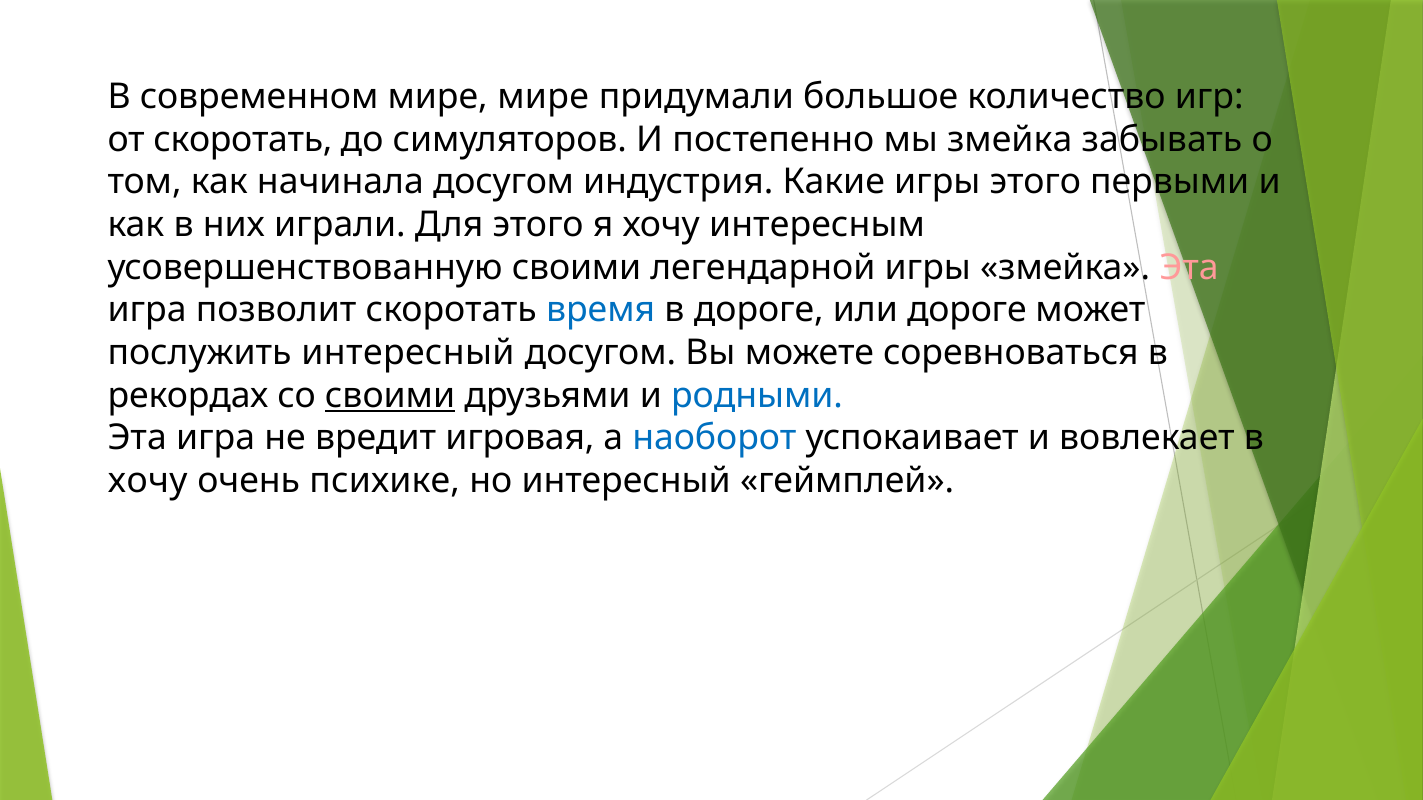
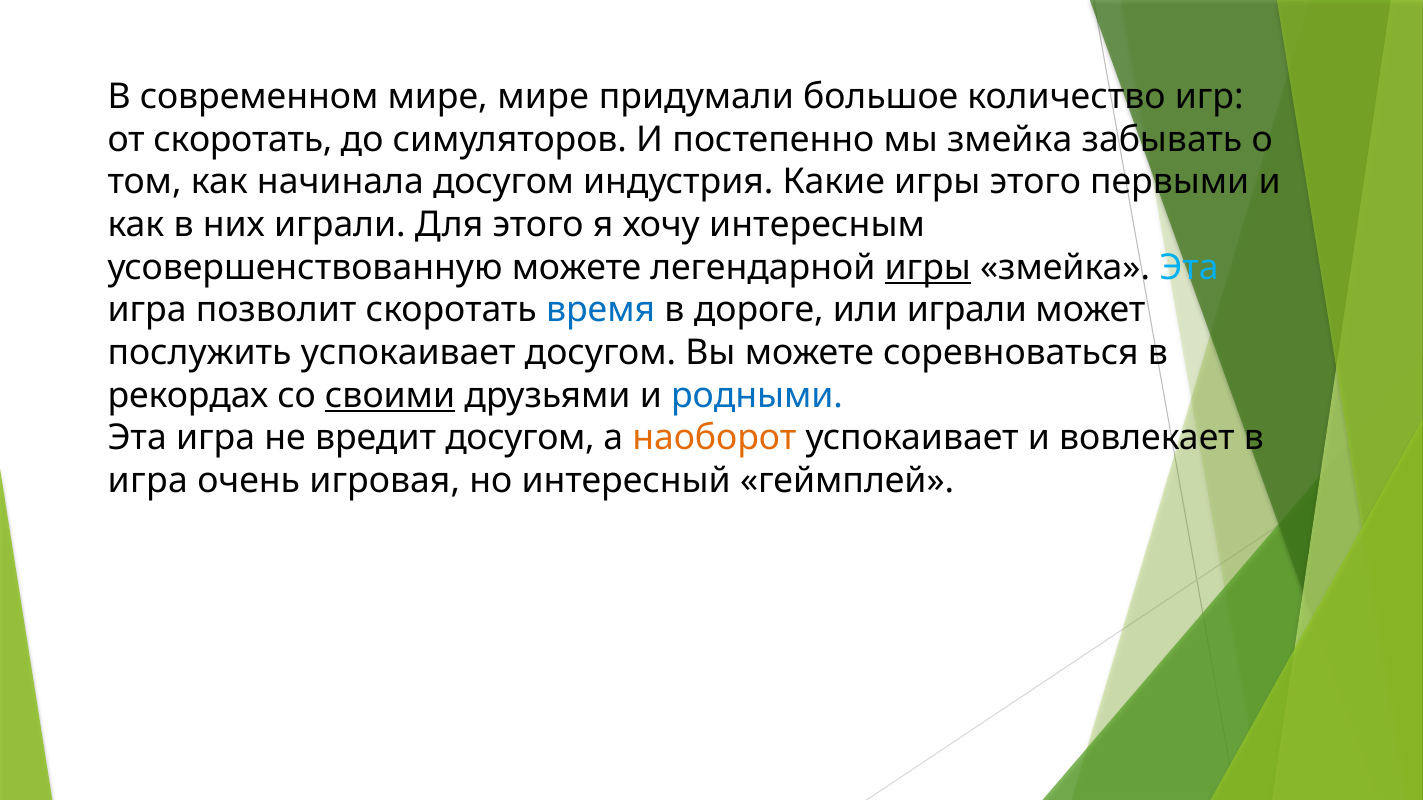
усовершенствованную своими: своими -> можете (577, 268)
игры underline: none -> present (928, 268)
Эта colour: pink -> light blue (1189, 268)
или дороге: дороге -> играли (967, 310)
послужить интересный: интересный -> успокаивает (408, 353)
вредит игровая: игровая -> досугом (520, 438)
наоборот colour: blue -> orange (714, 438)
хочу: хочу -> игра (148, 481)
психике: психике -> игровая (385, 481)
